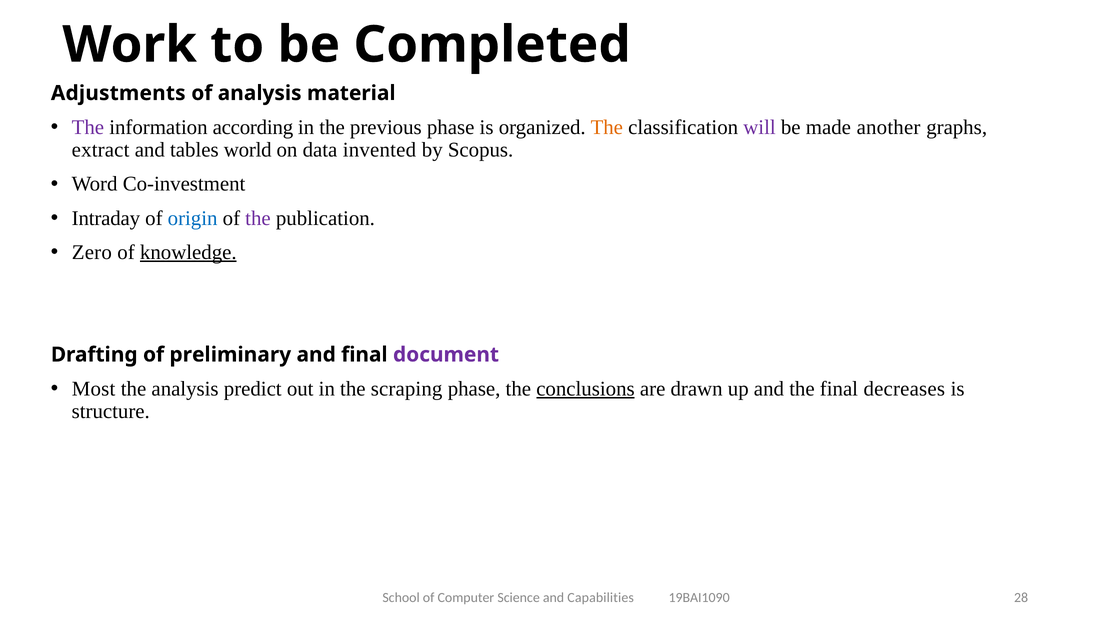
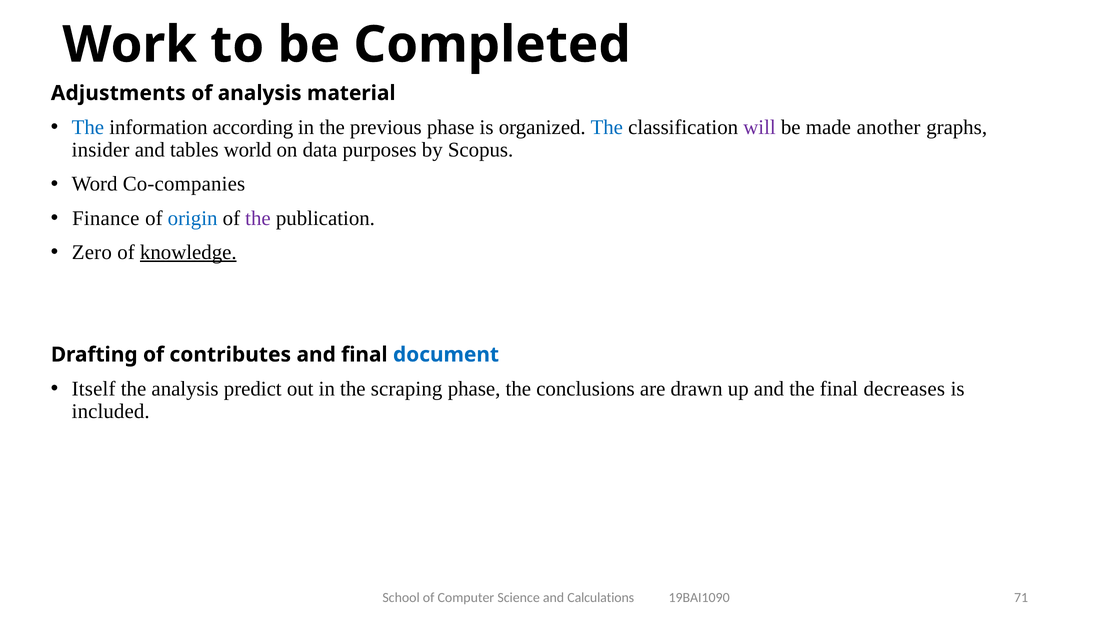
The colour: purple -> blue (88, 127)
The colour: orange -> blue (607, 127)
extract: extract -> insider (101, 150)
invented: invented -> purposes (380, 150)
Co-investment: Co-investment -> Co-companies (184, 184)
Intraday: Intraday -> Finance (106, 218)
preliminary: preliminary -> contributes (230, 355)
document colour: purple -> blue (446, 355)
Most: Most -> Itself (94, 389)
conclusions underline: present -> none (585, 389)
structure: structure -> included (111, 411)
Capabilities: Capabilities -> Calculations (601, 598)
28: 28 -> 71 (1021, 598)
